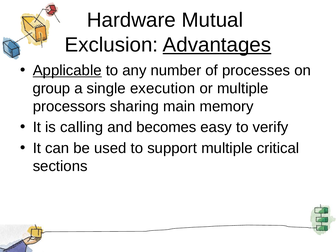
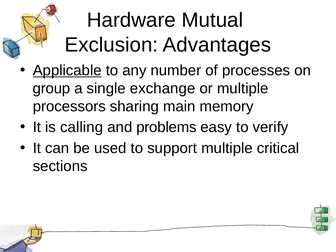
Advantages underline: present -> none (217, 45)
execution: execution -> exchange (163, 88)
becomes: becomes -> problems (166, 127)
